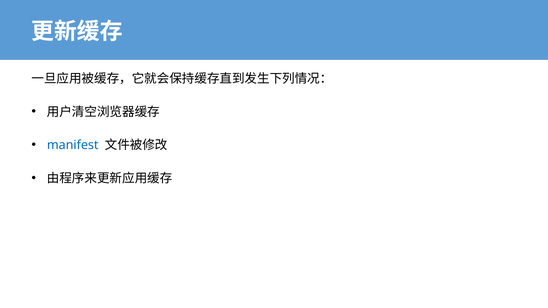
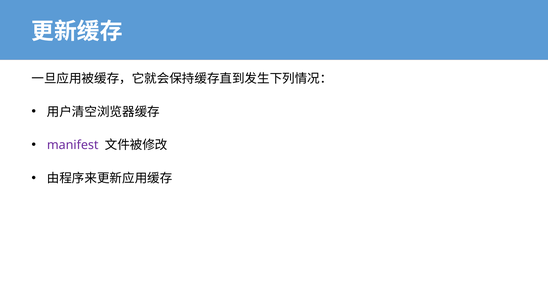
manifest colour: blue -> purple (73, 145)
